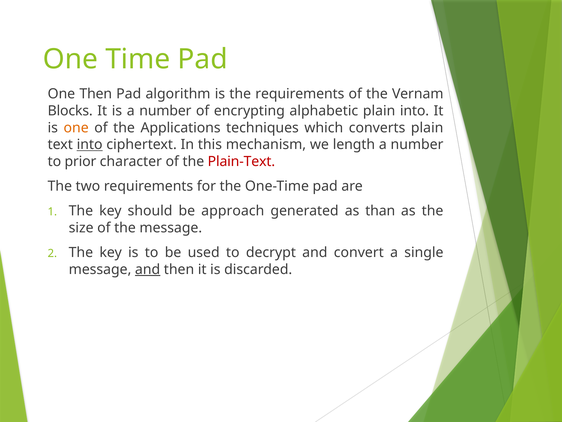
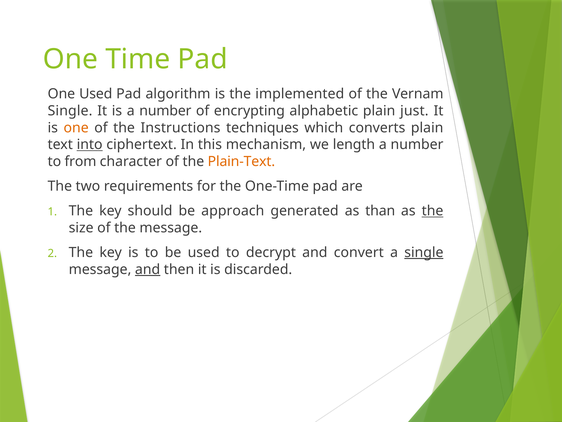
One Then: Then -> Used (96, 94)
the requirements: requirements -> implemented (300, 94)
Blocks: Blocks -> Single (70, 111)
plain into: into -> just (414, 111)
Applications: Applications -> Instructions (180, 128)
prior: prior -> from (80, 161)
Plain-Text colour: red -> orange (241, 161)
the underline: none -> present (433, 211)
single underline: none -> present (424, 252)
